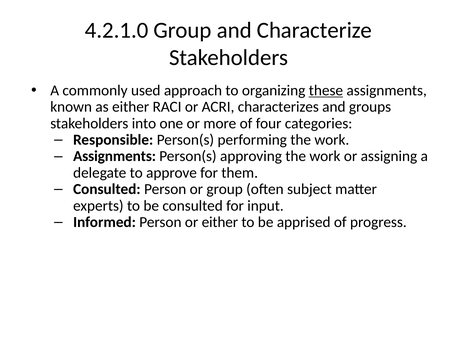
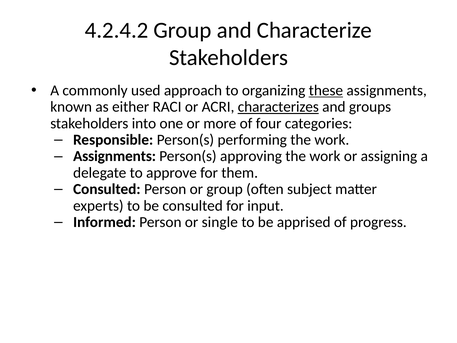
4.2.1.0: 4.2.1.0 -> 4.2.4.2 (117, 30)
characterizes underline: none -> present (278, 107)
or either: either -> single (220, 222)
